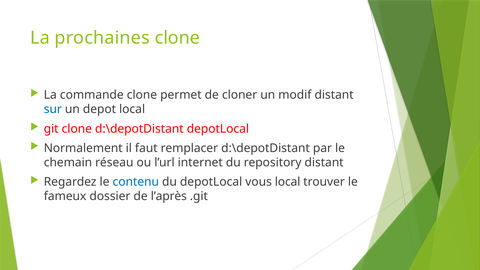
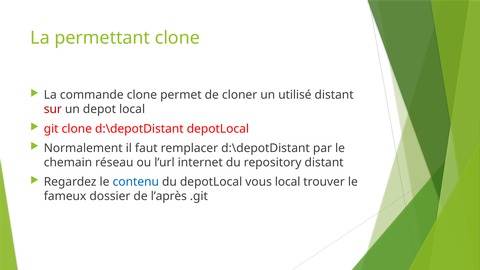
prochaines: prochaines -> permettant (102, 38)
modif: modif -> utilisé (295, 95)
sur colour: blue -> red (53, 109)
